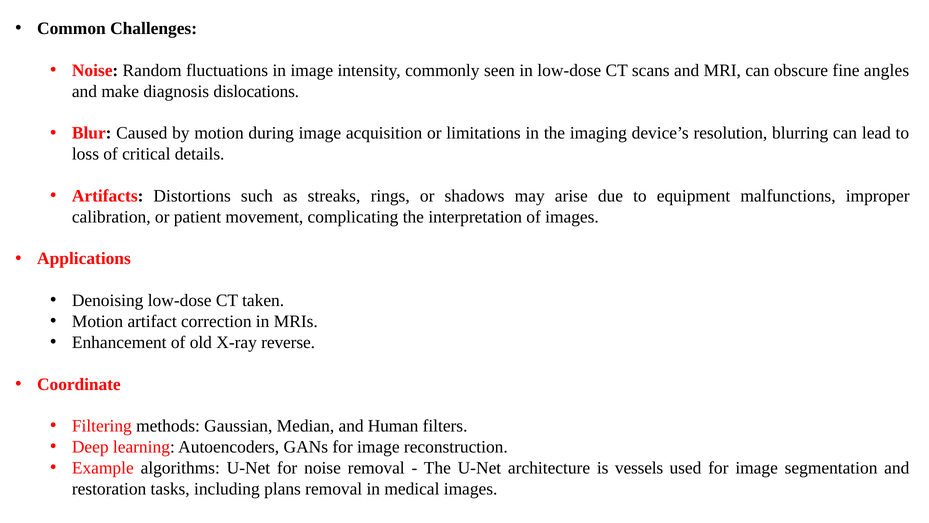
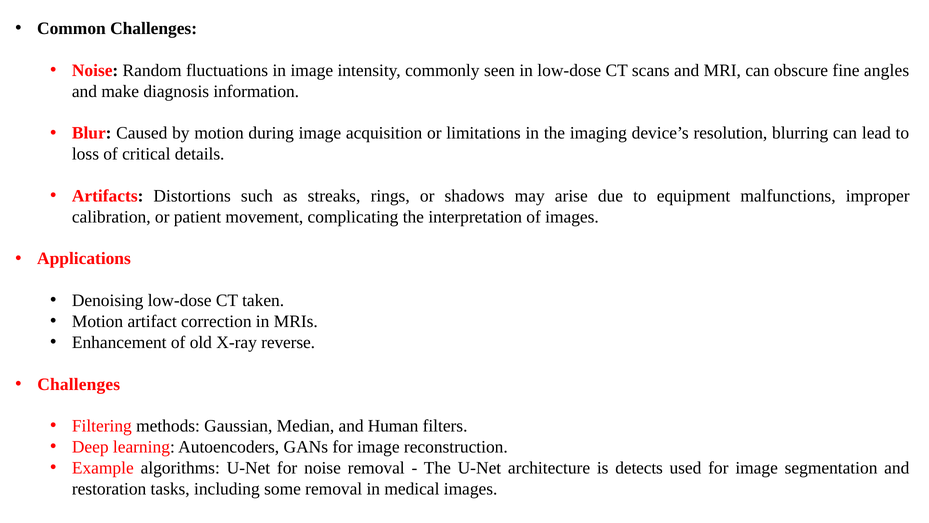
dislocations: dislocations -> information (256, 91)
Coordinate: Coordinate -> Challenges (79, 384)
vessels: vessels -> detects (639, 468)
plans: plans -> some (283, 488)
